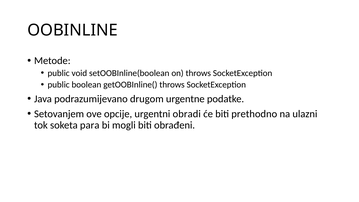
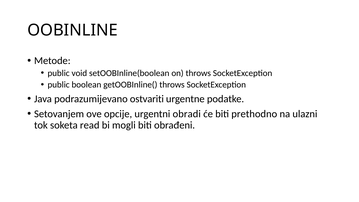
drugom: drugom -> ostvariti (147, 99)
para: para -> read (90, 125)
